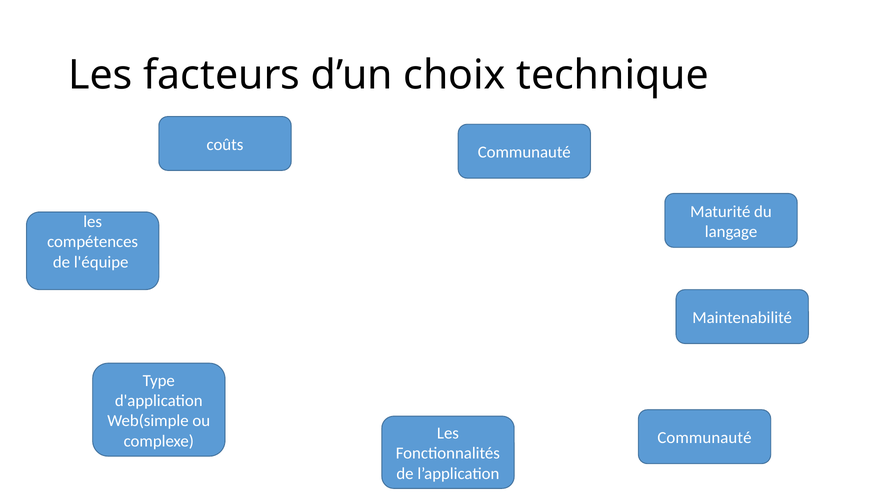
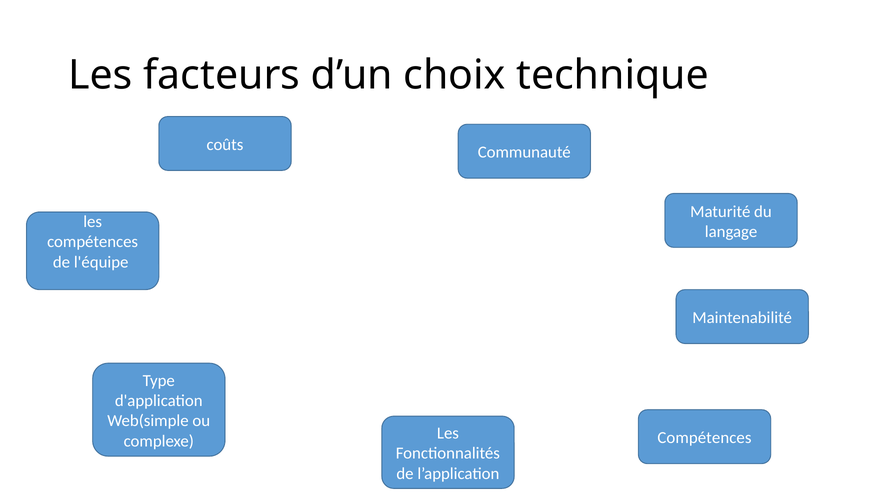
Communauté: Communauté -> Compétences (704, 438)
